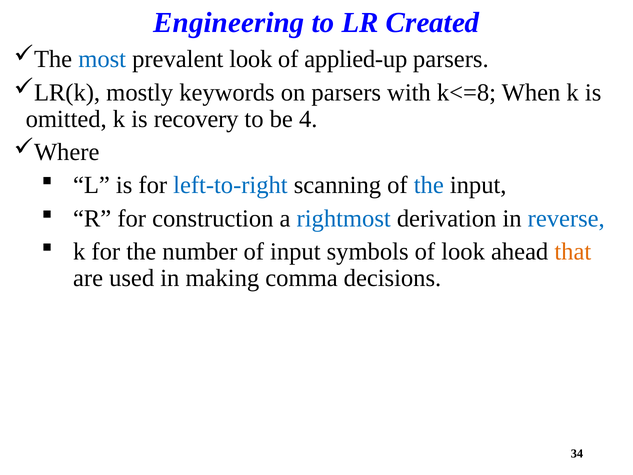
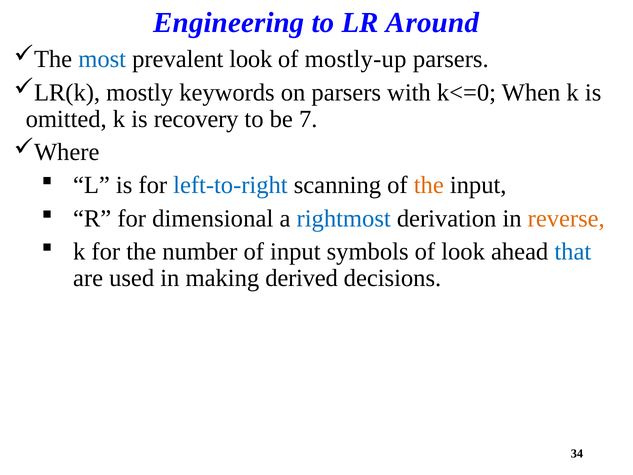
Created: Created -> Around (433, 22)
applied-up: applied-up -> mostly-up (356, 59)
k<=8: k<=8 -> k<=0 (466, 92)
4: 4 -> 7 (308, 119)
the colour: blue -> orange (429, 185)
construction: construction -> dimensional (213, 218)
reverse colour: blue -> orange (566, 218)
that colour: orange -> blue (573, 252)
comma: comma -> derived (302, 278)
